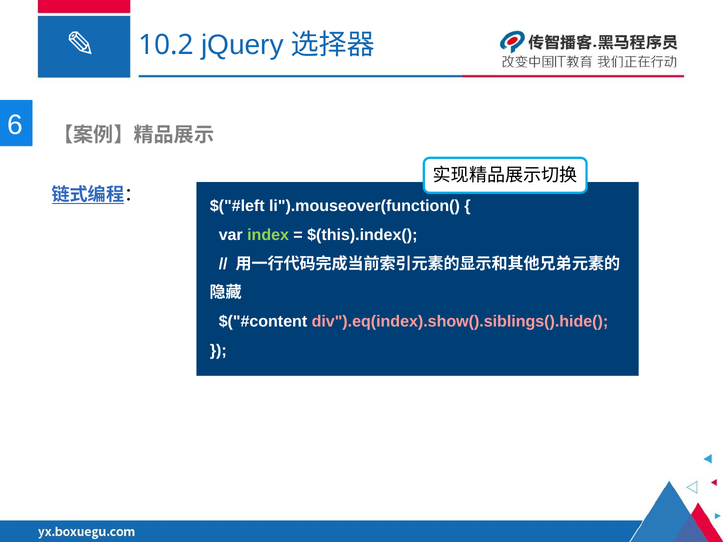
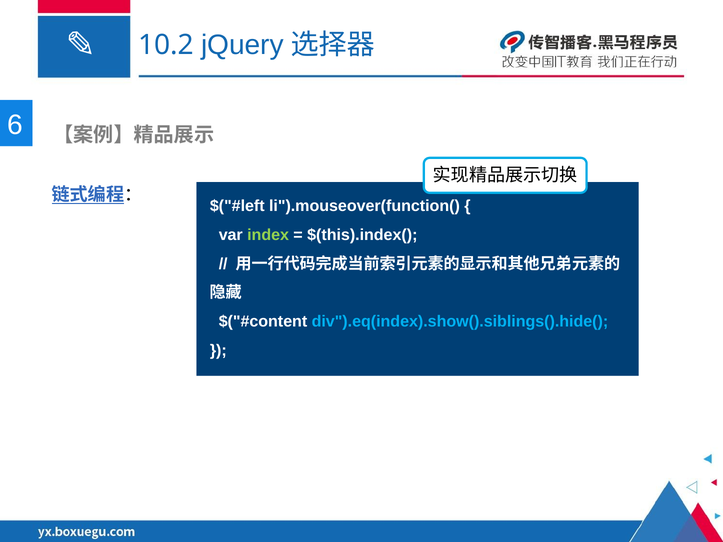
div").eq(index).show().siblings().hide( colour: pink -> light blue (460, 322)
